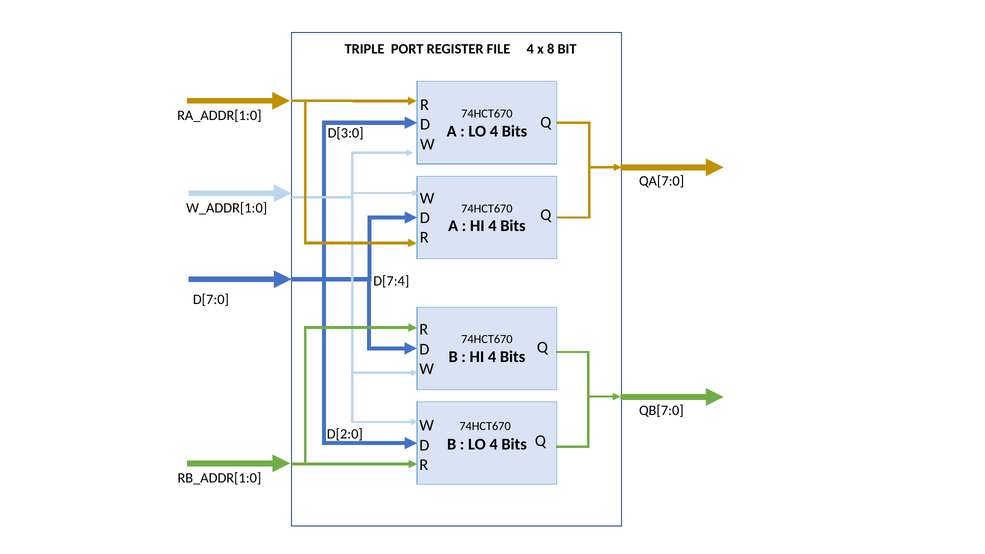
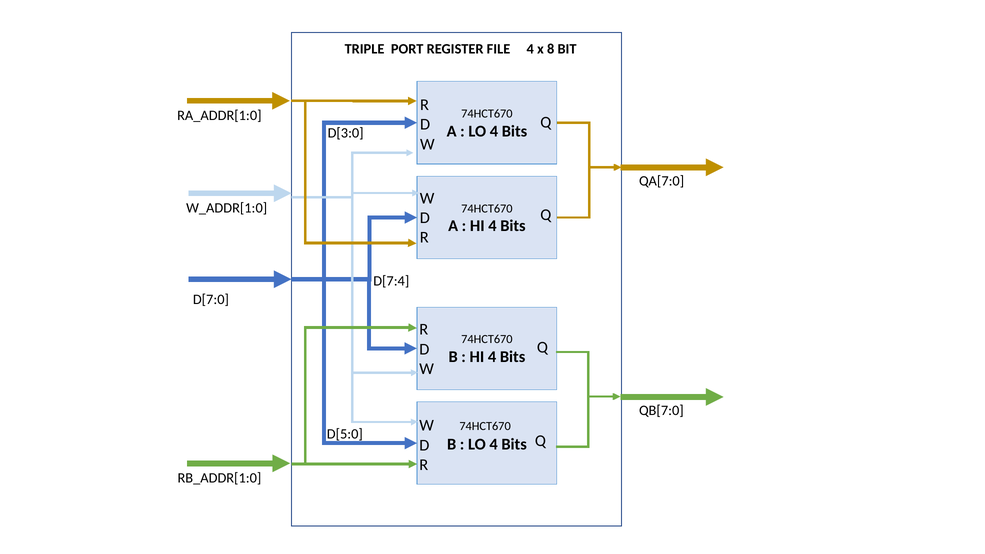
D[2:0: D[2:0 -> D[5:0 (345, 434)
